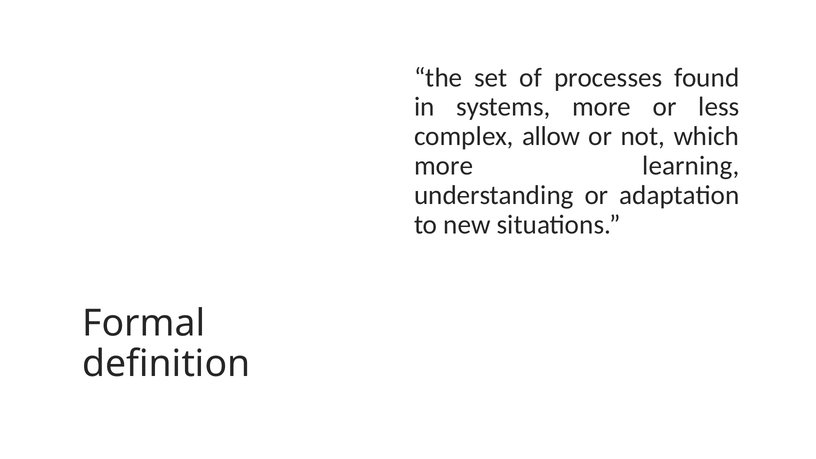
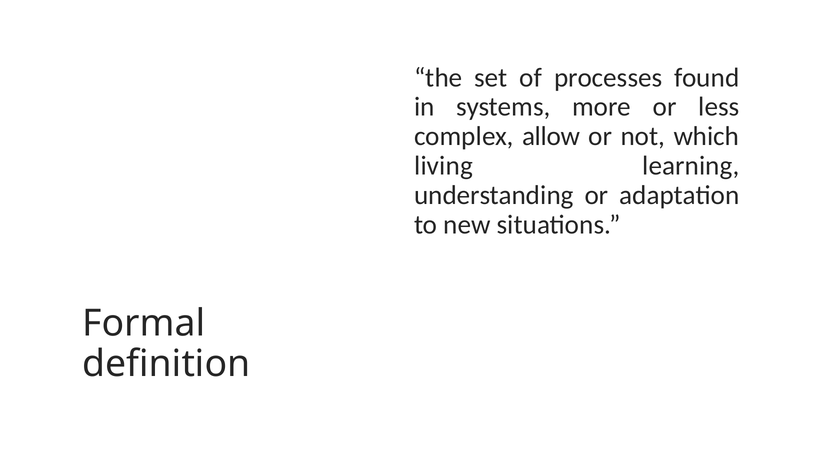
more: more -> living (444, 166)
